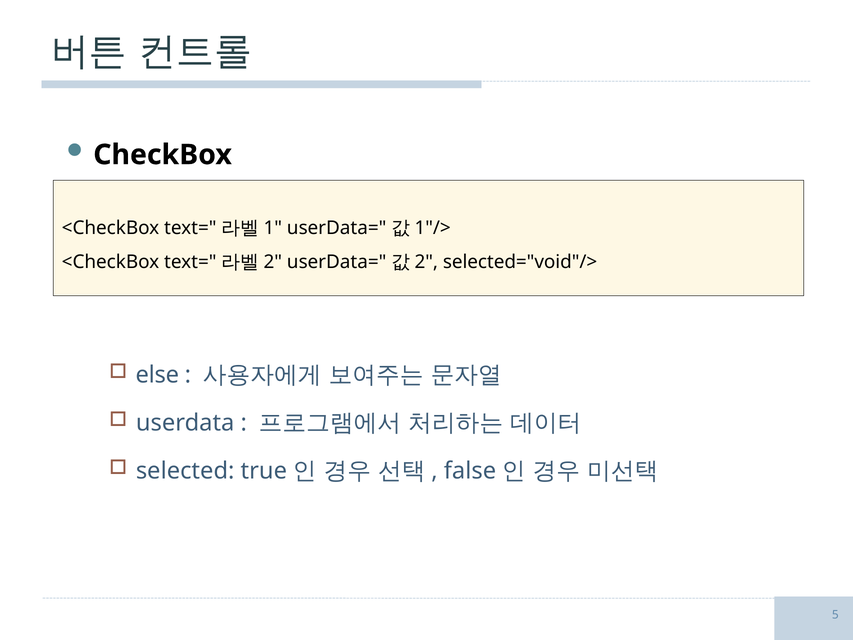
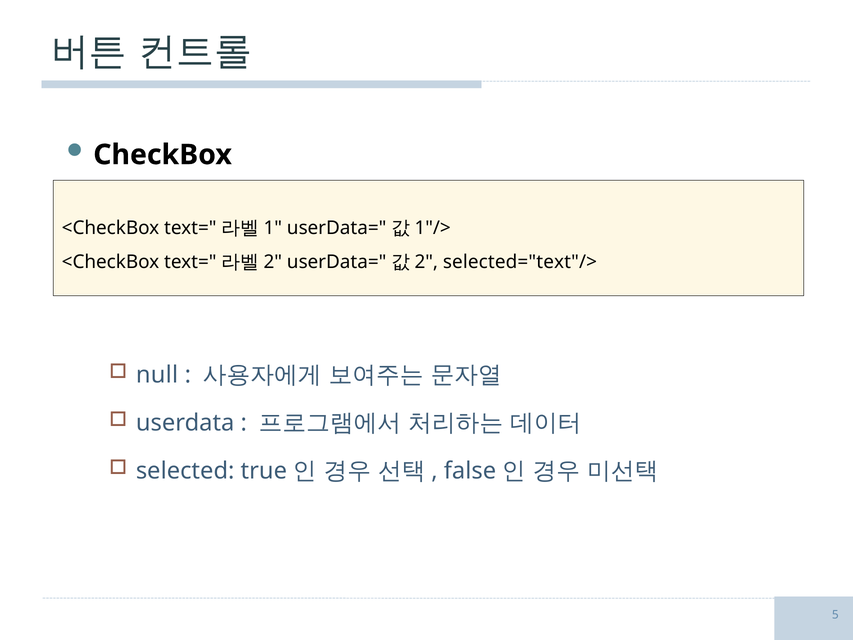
selected="void"/>: selected="void"/> -> selected="text"/> (520, 262)
else: else -> null (157, 375)
